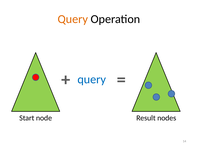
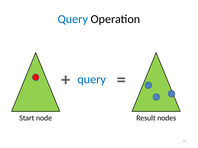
Query colour: orange -> blue (73, 19)
